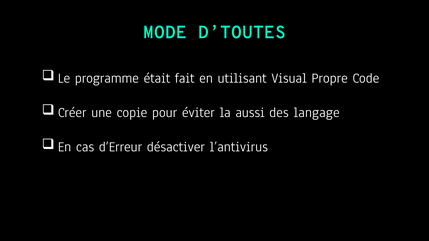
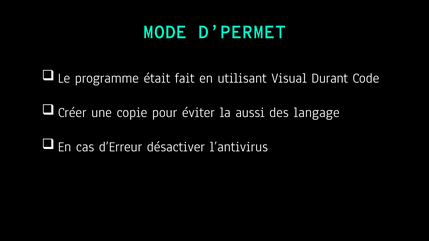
D’TOUTES: D’TOUTES -> D’PERMET (242, 32)
Propre: Propre -> Durant (330, 78)
